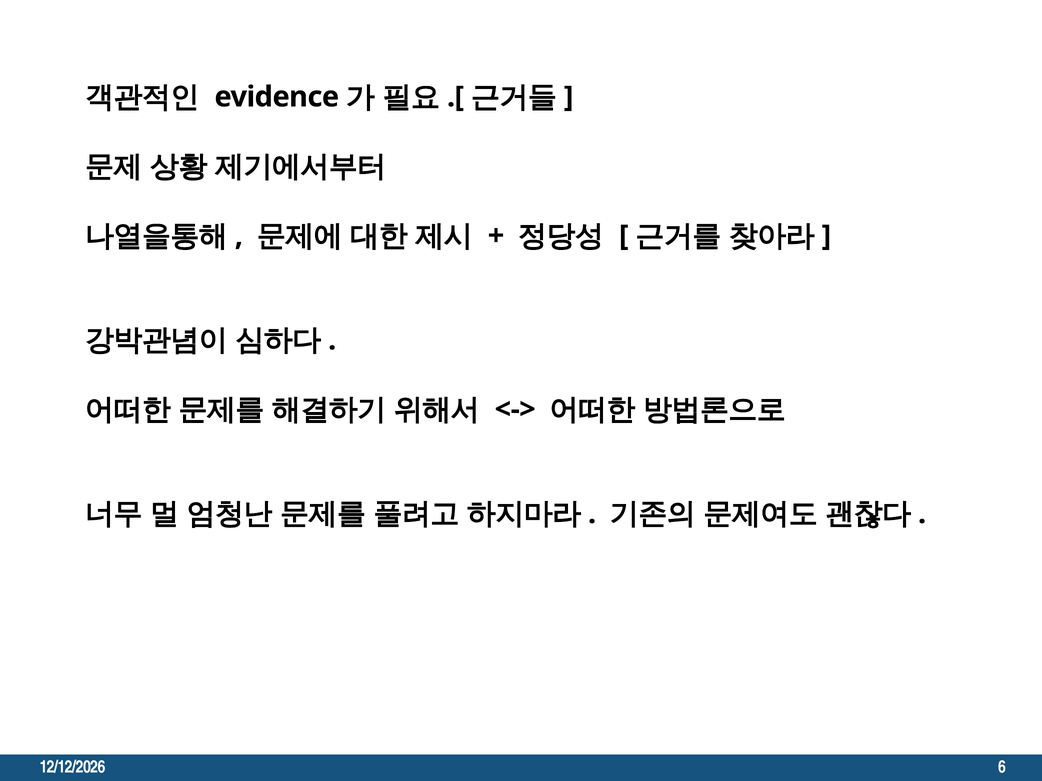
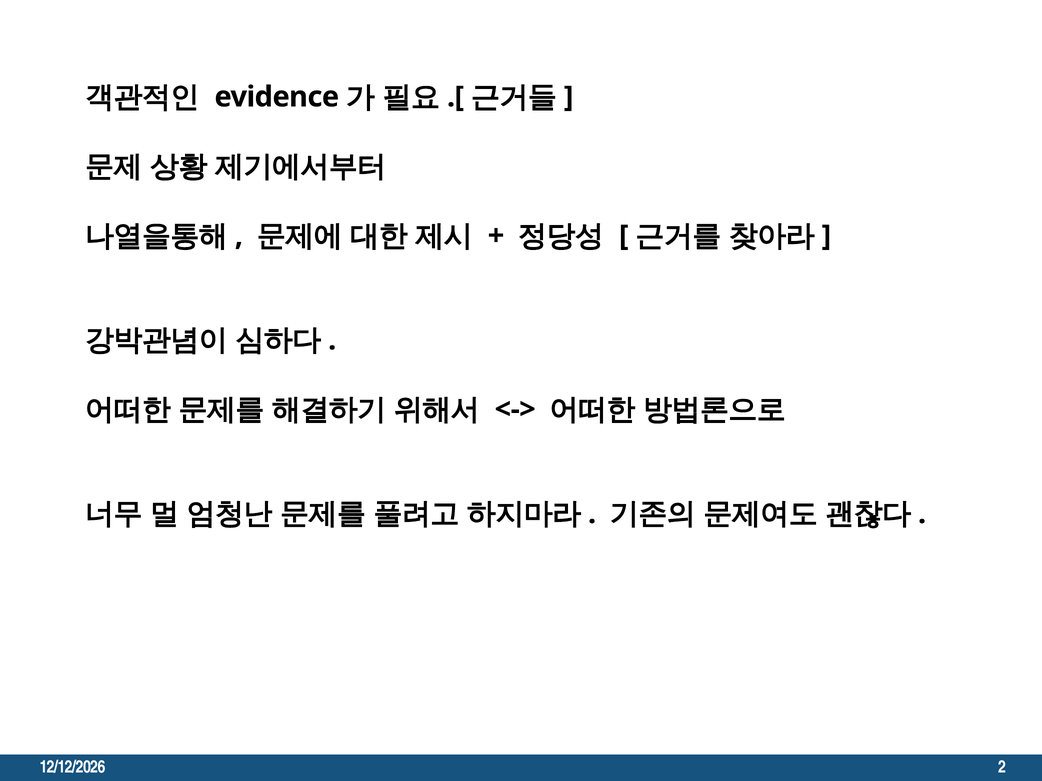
6: 6 -> 2 (1002, 768)
